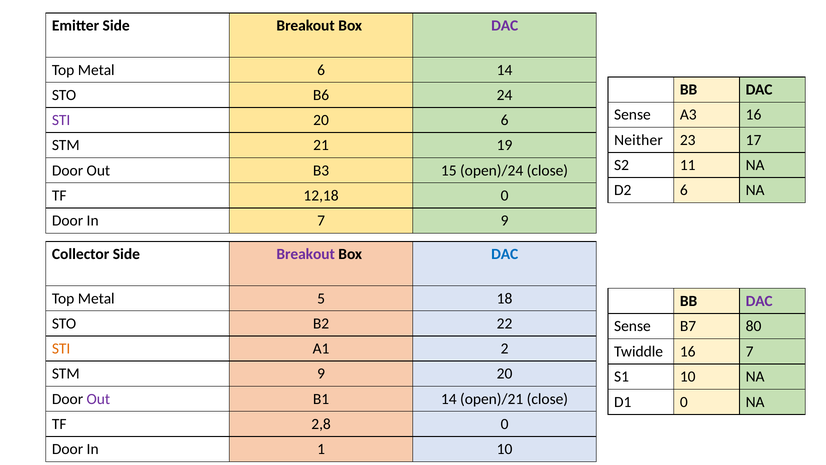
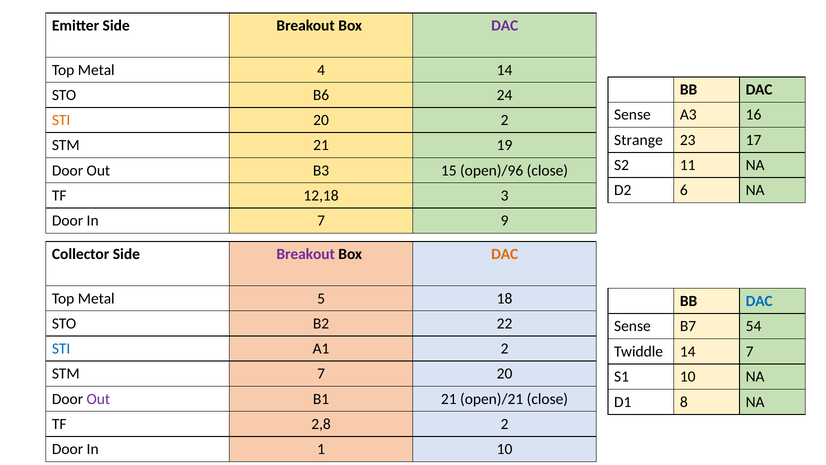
Metal 6: 6 -> 4 (321, 70)
STI colour: purple -> orange (61, 120)
20 6: 6 -> 2 (505, 120)
Neither: Neither -> Strange (639, 140)
open)/24: open)/24 -> open)/96 (492, 170)
12,18 0: 0 -> 3 (505, 195)
DAC colour: blue -> orange (505, 254)
DAC colour: purple -> blue (759, 301)
80: 80 -> 54 (754, 326)
STI colour: orange -> blue (61, 348)
Twiddle 16: 16 -> 14 (688, 351)
STM 9: 9 -> 7 (321, 374)
B1 14: 14 -> 21 (449, 399)
D1 0: 0 -> 8 (684, 402)
2,8 0: 0 -> 2 (505, 424)
